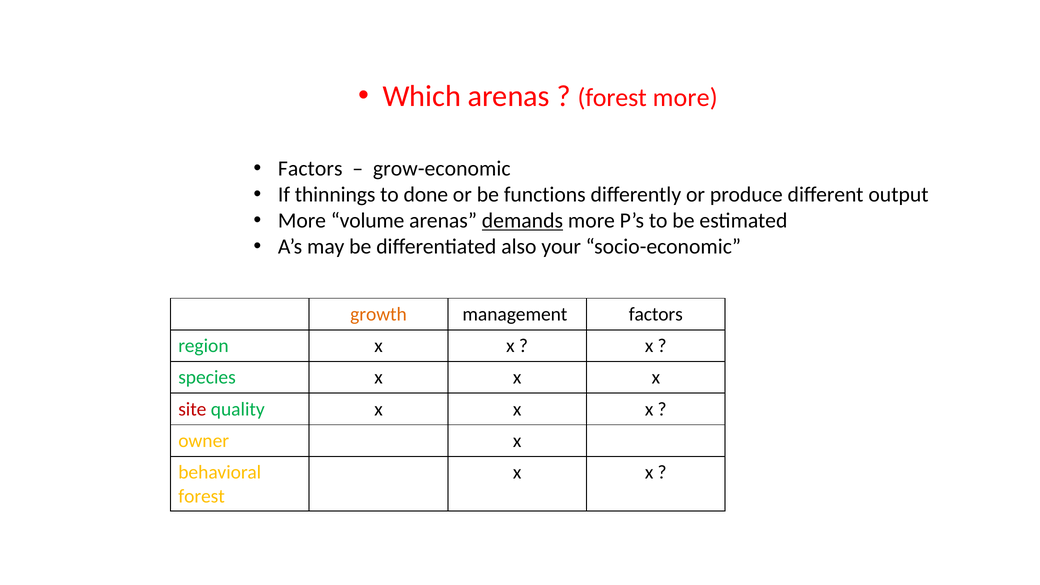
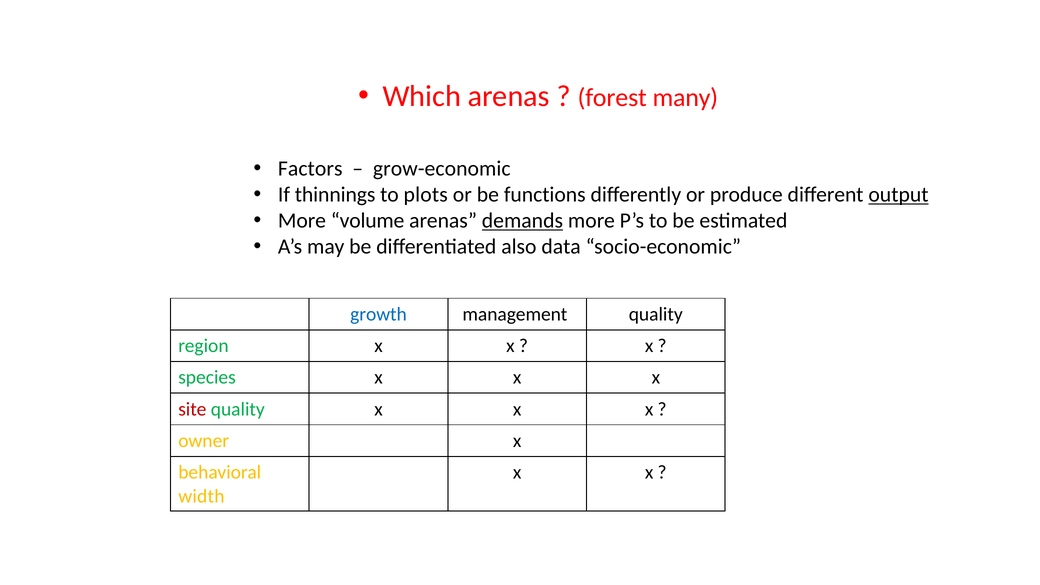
forest more: more -> many (685, 98)
done: done -> plots (426, 195)
output underline: none -> present (898, 195)
your: your -> data (561, 247)
growth colour: orange -> blue (379, 314)
management factors: factors -> quality (656, 314)
forest: forest -> width (201, 496)
